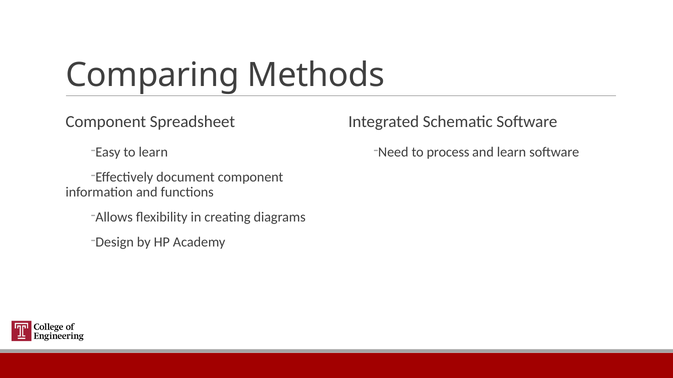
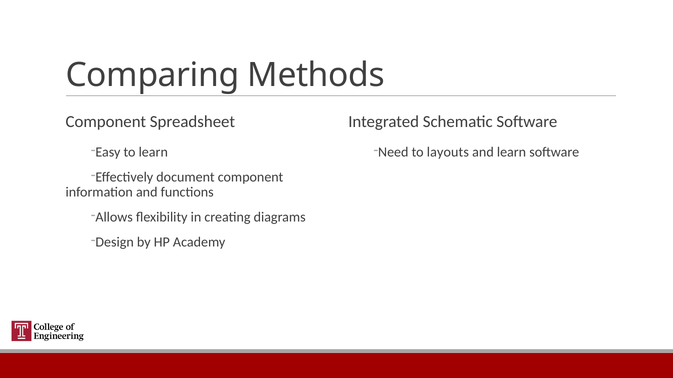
process: process -> layouts (448, 153)
